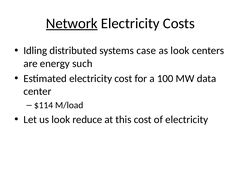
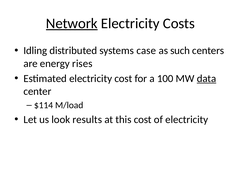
as look: look -> such (180, 51)
such: such -> rises (82, 63)
data underline: none -> present (207, 78)
reduce: reduce -> results (87, 119)
